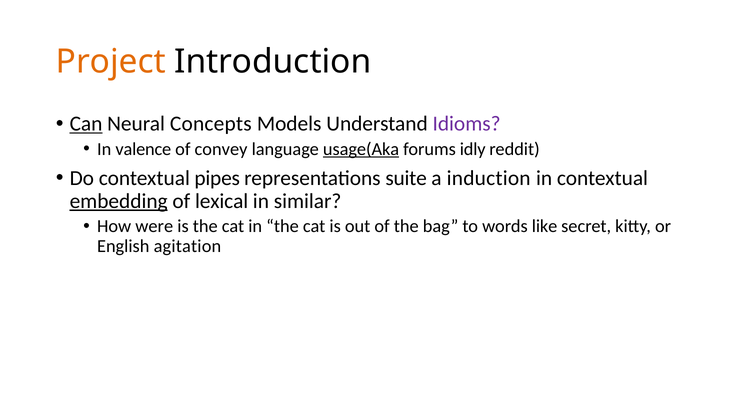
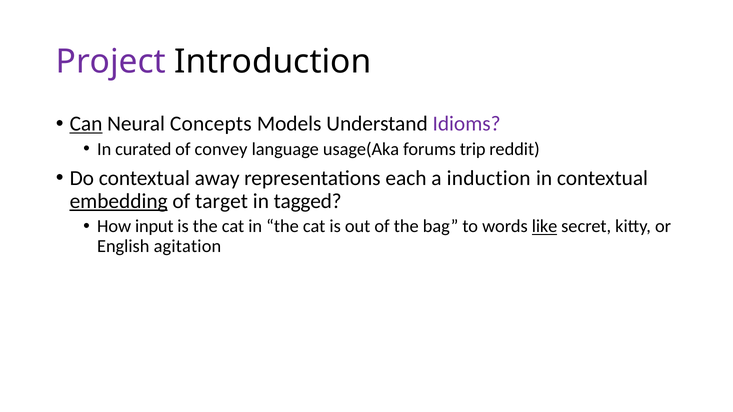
Project colour: orange -> purple (111, 62)
valence: valence -> curated (143, 149)
usage(Aka underline: present -> none (361, 149)
idly: idly -> trip (473, 149)
pipes: pipes -> away (217, 178)
suite: suite -> each (406, 178)
lexical: lexical -> target (222, 201)
similar: similar -> tagged (308, 201)
were: were -> input (154, 227)
like underline: none -> present (545, 227)
